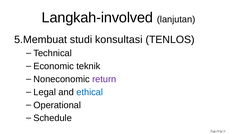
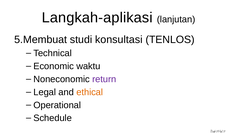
Langkah-involved: Langkah-involved -> Langkah-aplikasi (97, 17)
teknik: teknik -> waktu (88, 66)
ethical colour: blue -> orange (90, 92)
